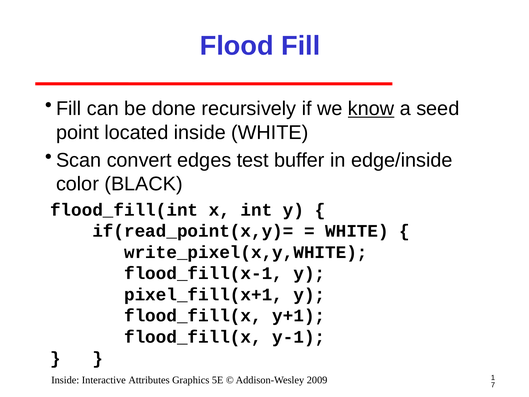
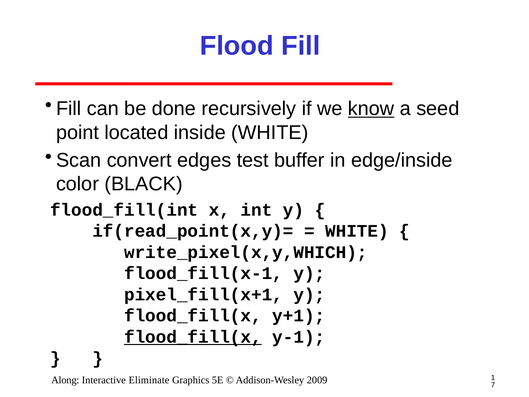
write_pixel(x,y,WHITE: write_pixel(x,y,WHITE -> write_pixel(x,y,WHICH (246, 252)
flood_fill(x underline: none -> present (193, 337)
Inside: Inside -> Along (65, 380)
Attributes: Attributes -> Eliminate (149, 380)
